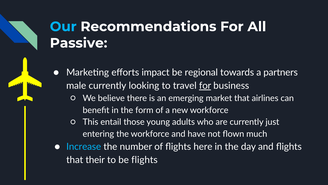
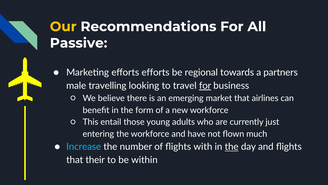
Our colour: light blue -> yellow (63, 27)
efforts impact: impact -> efforts (156, 72)
male currently: currently -> travelling (107, 86)
here: here -> with (203, 146)
the underline: none -> present (232, 146)
be flights: flights -> within (144, 160)
